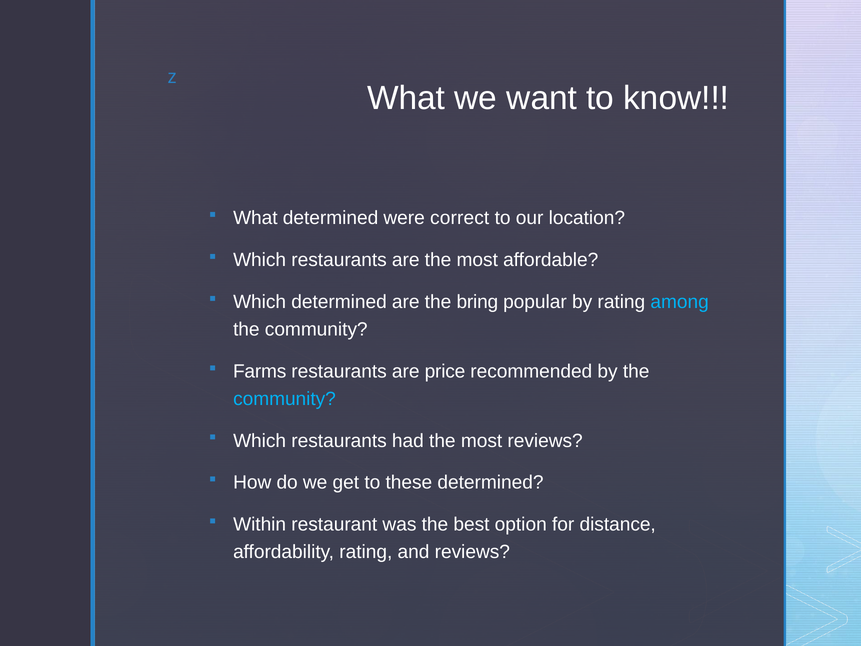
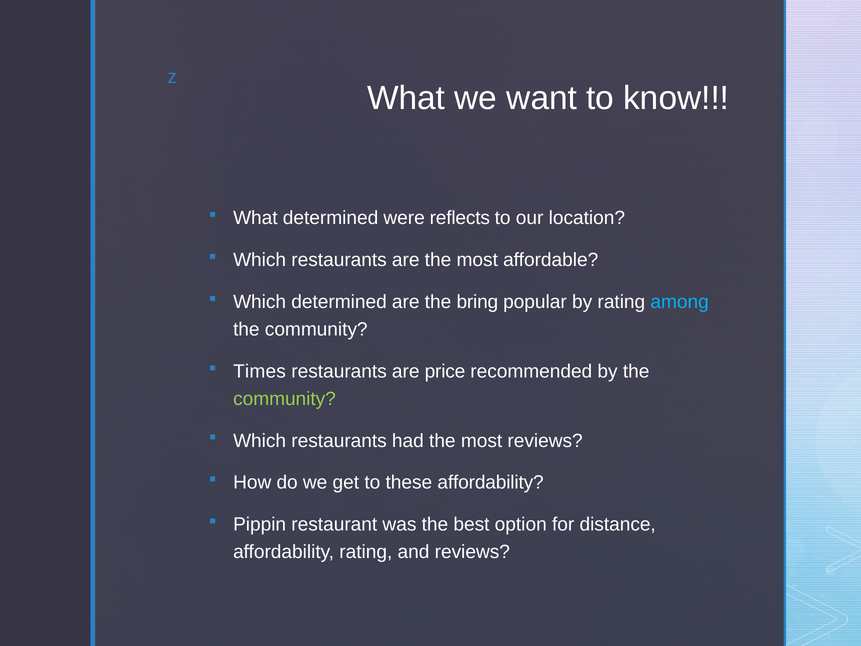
correct: correct -> reflects (460, 218)
Farms: Farms -> Times (260, 371)
community colour: light blue -> light green (284, 399)
these determined: determined -> affordability (491, 482)
Within: Within -> Pippin (260, 524)
